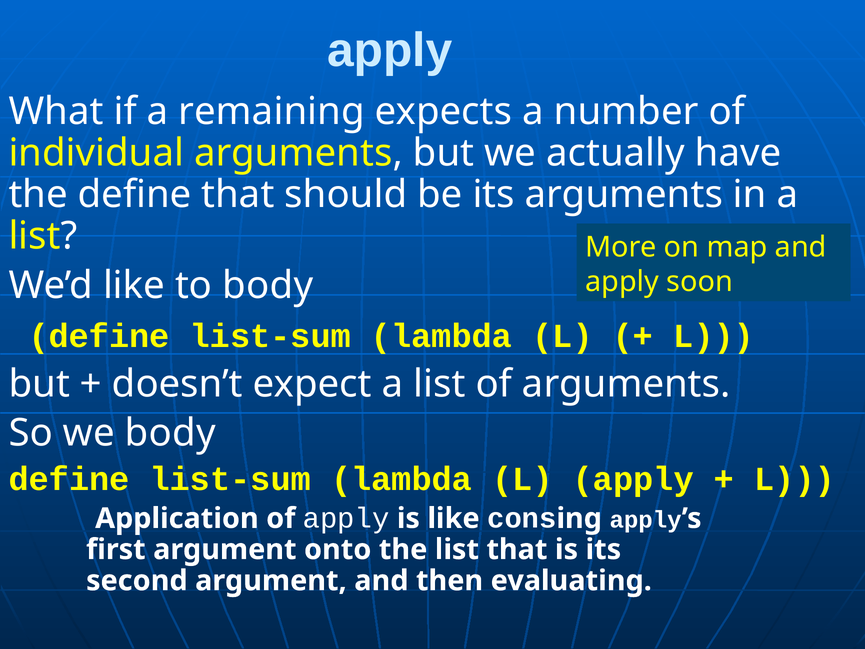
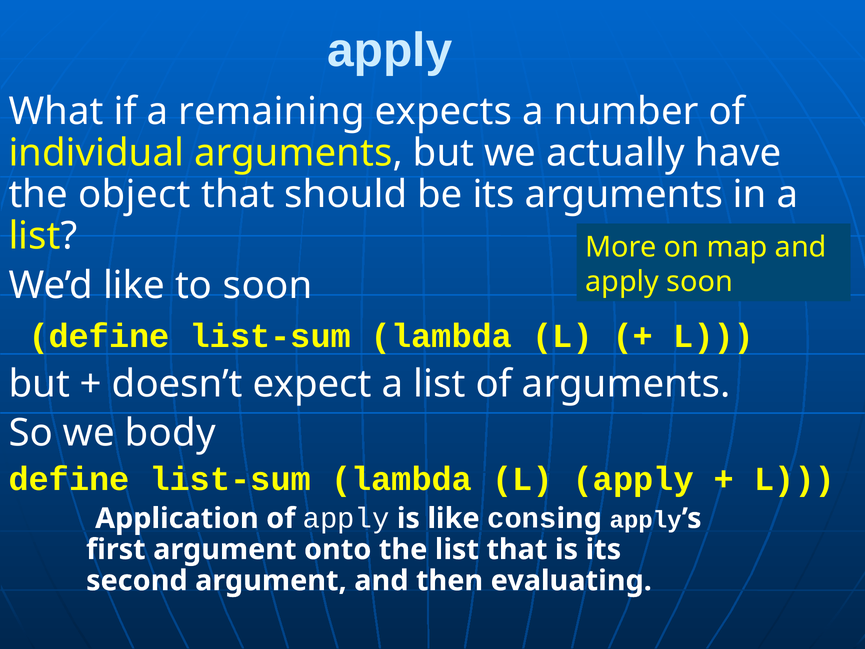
the define: define -> object (134, 194)
to body: body -> soon (268, 285)
